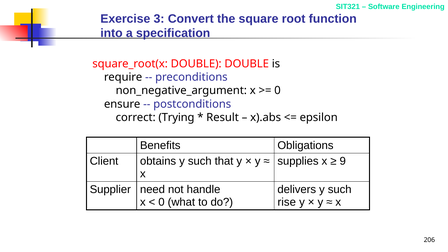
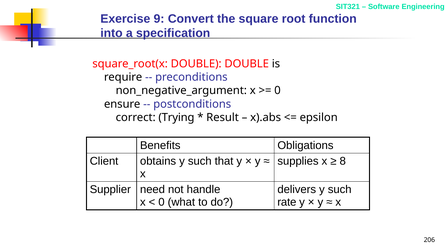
3: 3 -> 9 (159, 19)
9: 9 -> 8 (343, 161)
rise: rise -> rate (287, 202)
